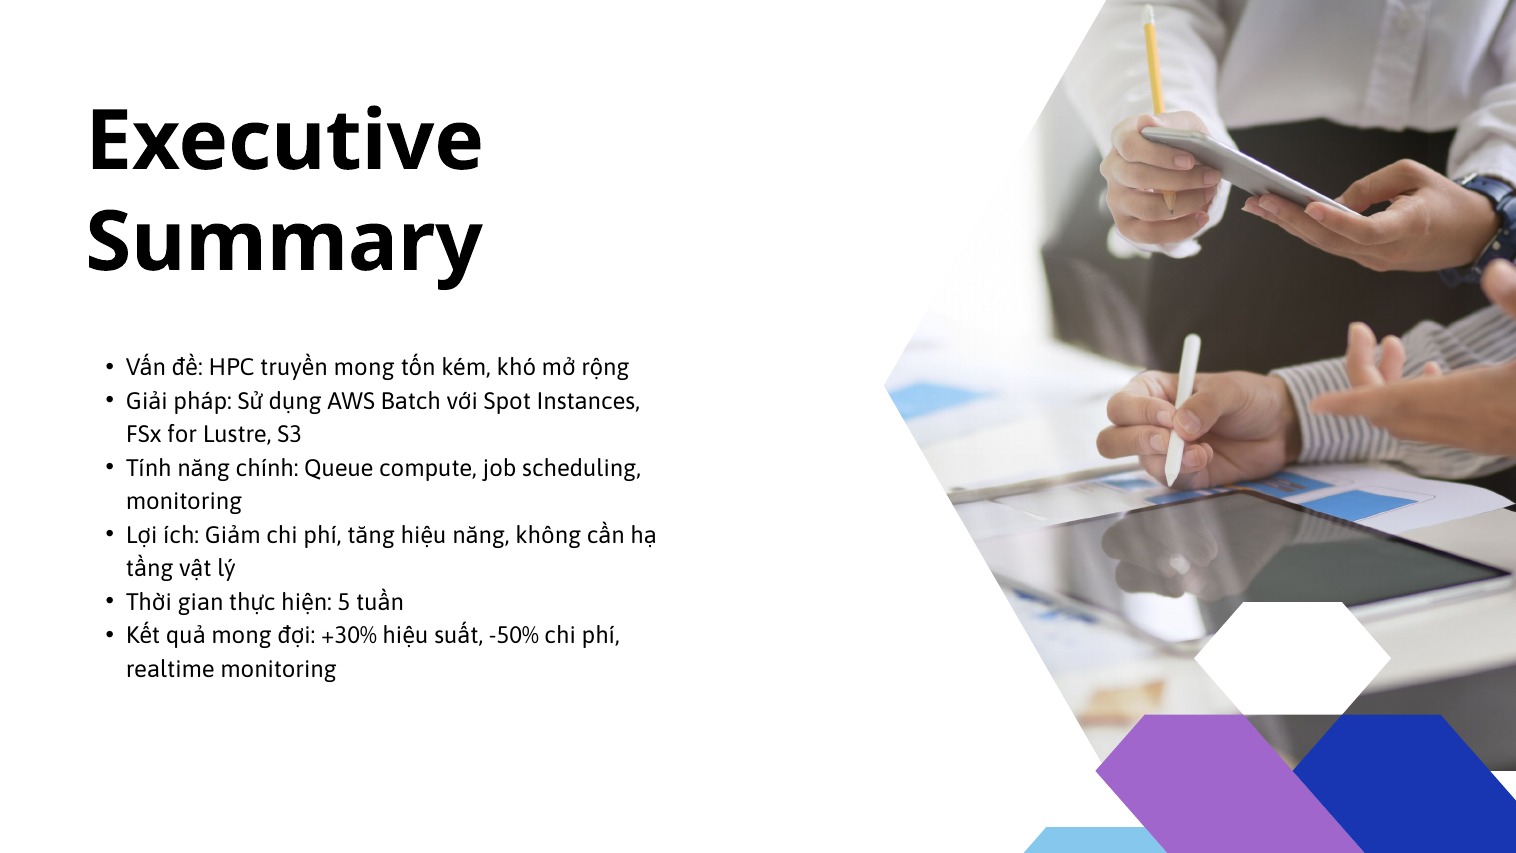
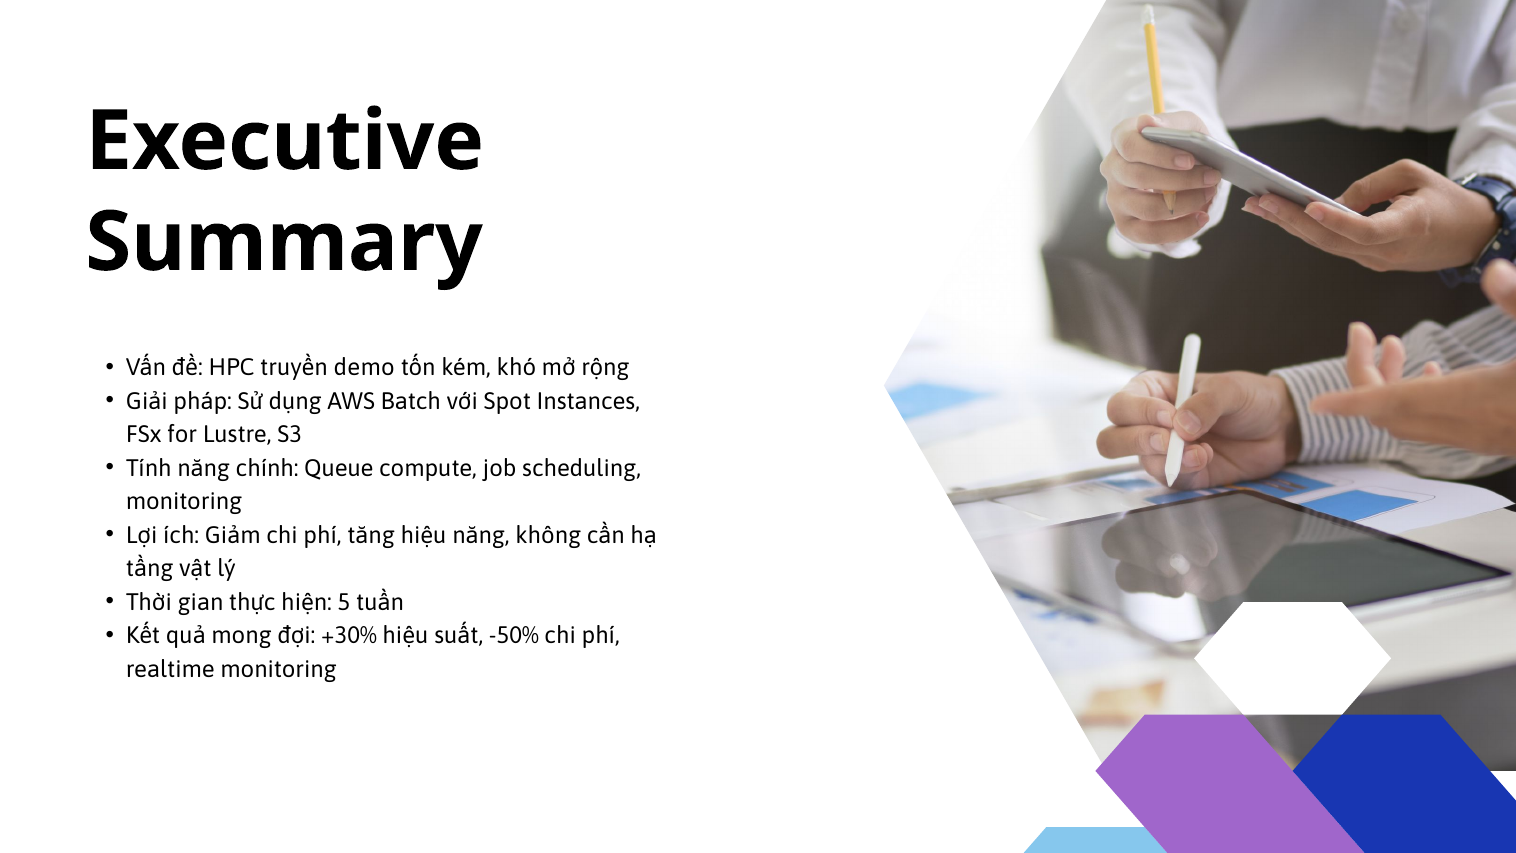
truyền mong: mong -> demo (364, 368)
